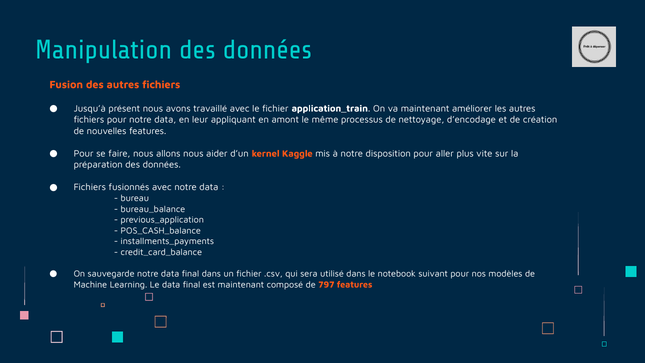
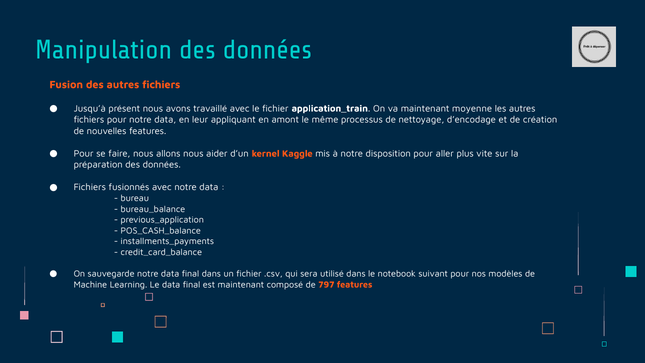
améliorer: améliorer -> moyenne (472, 108)
